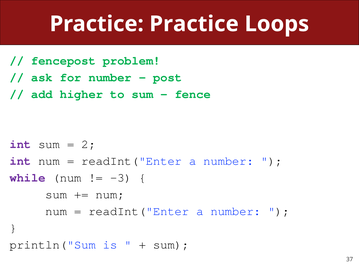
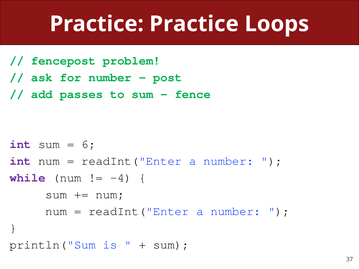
higher: higher -> passes (81, 94)
2: 2 -> 6 (89, 144)
-3: -3 -> -4 (121, 178)
